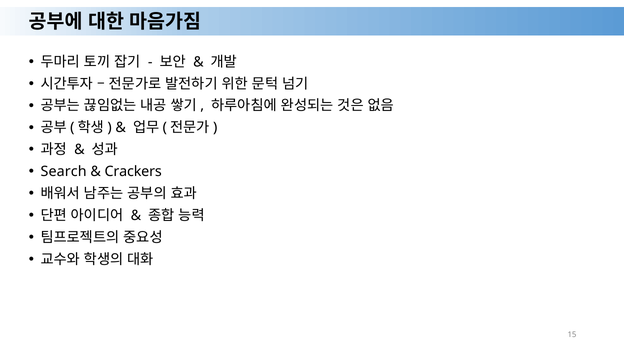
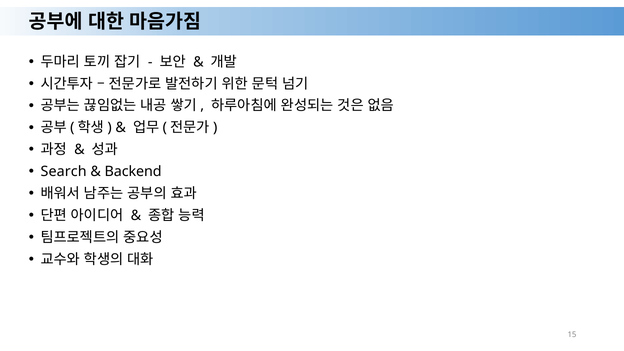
Crackers: Crackers -> Backend (133, 172)
